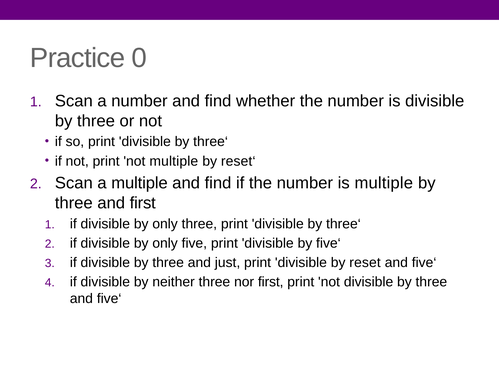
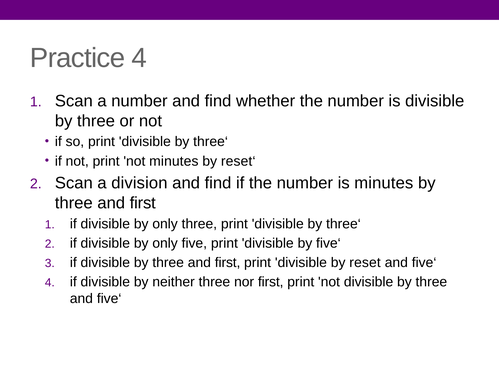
Practice 0: 0 -> 4 (139, 58)
not multiple: multiple -> minutes (174, 161)
a multiple: multiple -> division (139, 183)
is multiple: multiple -> minutes (384, 183)
just: just -> first (228, 263)
